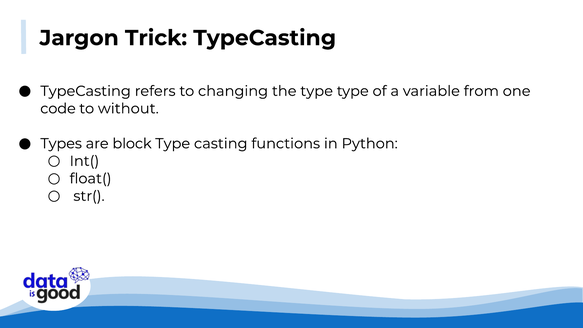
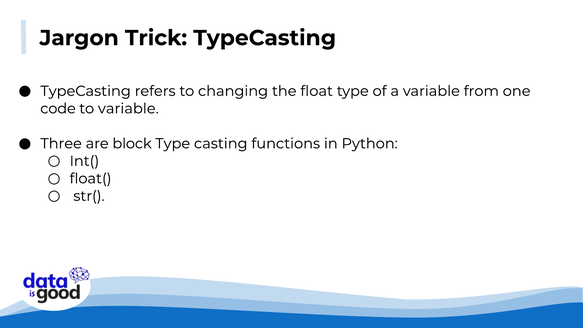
the type: type -> float (317, 91)
to without: without -> variable (128, 109)
Types: Types -> Three (61, 144)
